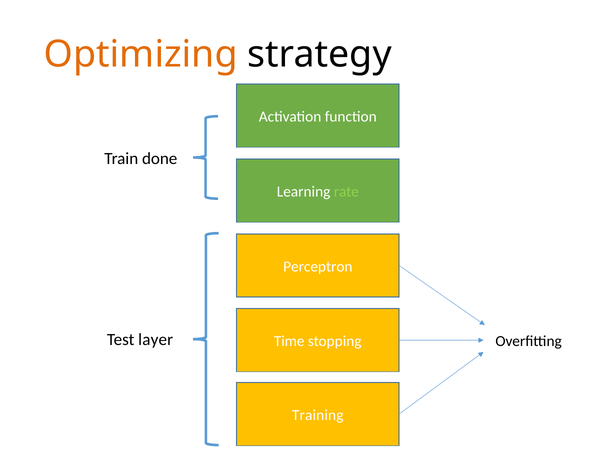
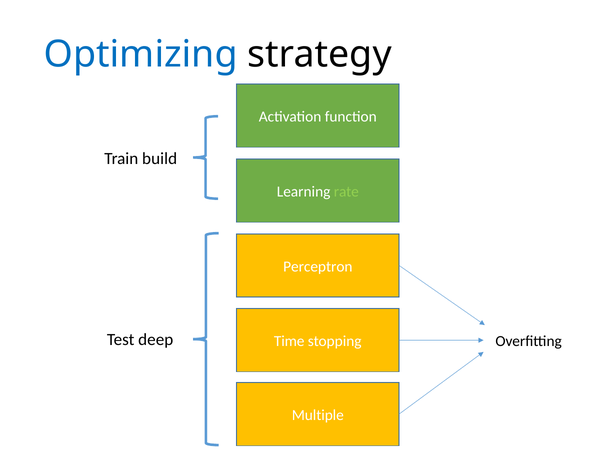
Optimizing colour: orange -> blue (141, 55)
done: done -> build (160, 159)
layer: layer -> deep (156, 340)
Training: Training -> Multiple (318, 416)
